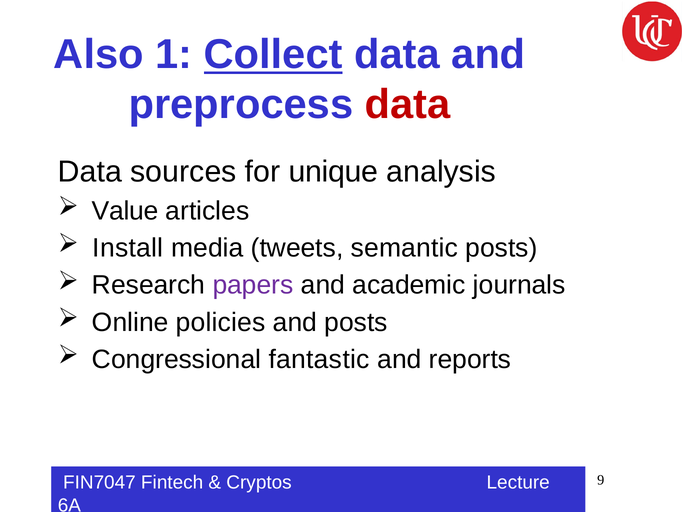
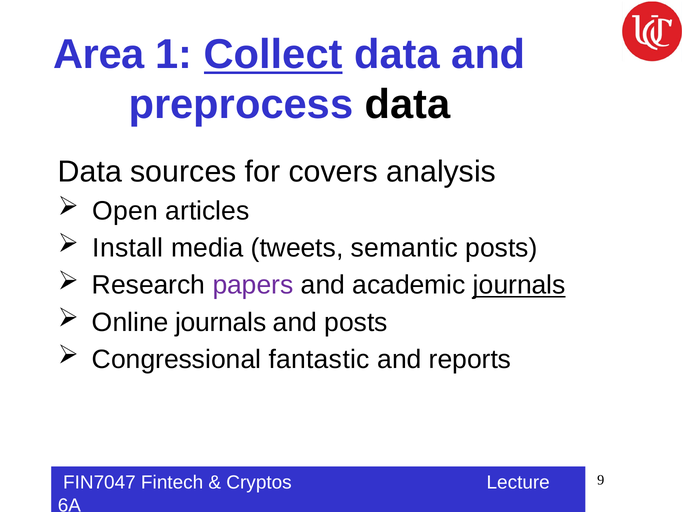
Also: Also -> Area (99, 55)
data colour: red -> black (408, 105)
unique: unique -> covers (333, 171)
Value: Value -> Open (125, 211)
journals underline: none -> present (519, 285)
Online policies: policies -> journals (221, 322)
